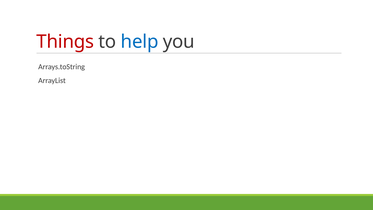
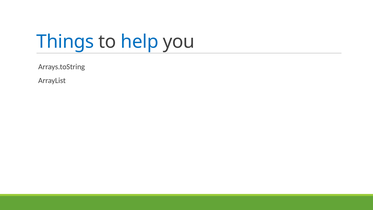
Things colour: red -> blue (65, 42)
